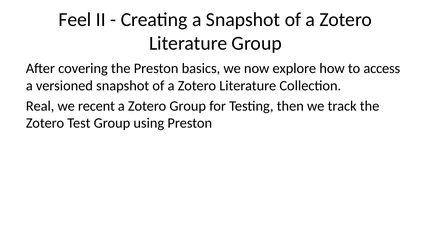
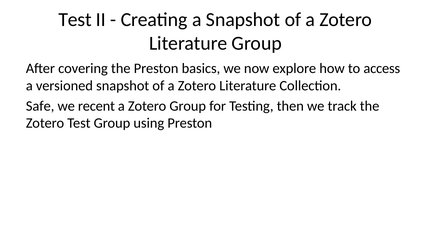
Feel: Feel -> Test (75, 19)
Real: Real -> Safe (40, 106)
